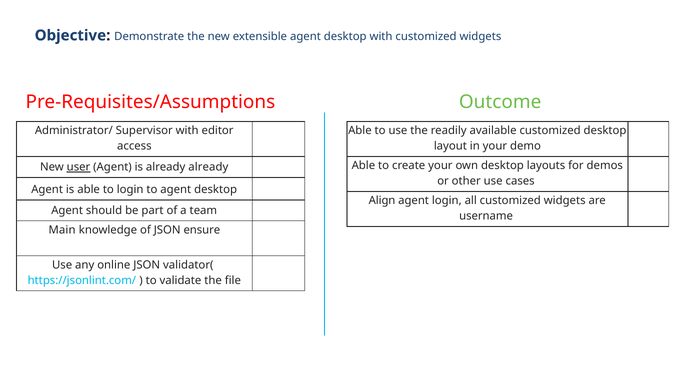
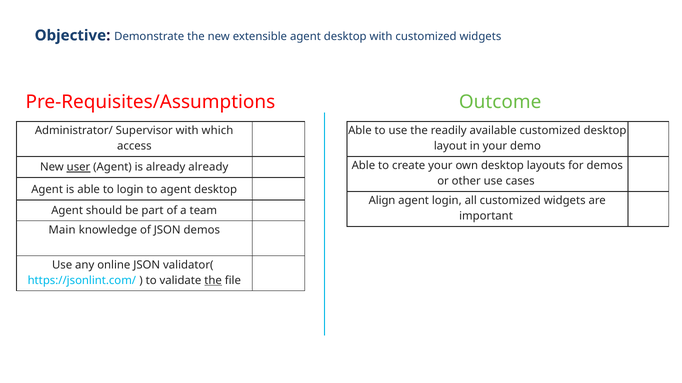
editor: editor -> which (217, 131)
username: username -> important (486, 216)
JSON ensure: ensure -> demos (202, 230)
the underline: none -> present (213, 281)
